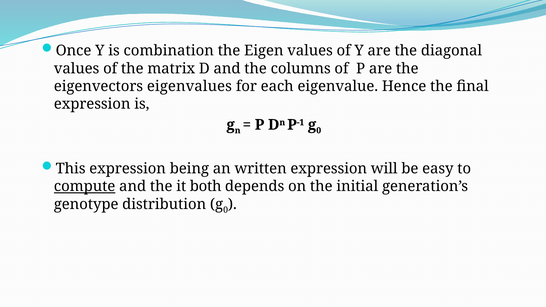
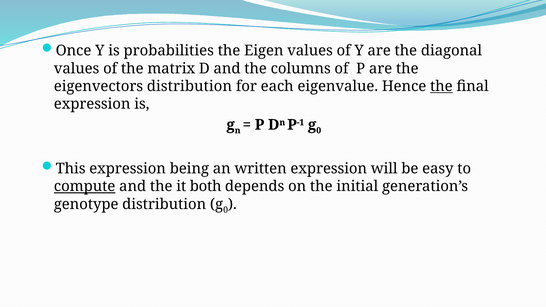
combination: combination -> probabilities (169, 51)
eigenvectors eigenvalues: eigenvalues -> distribution (189, 86)
the underline: none -> present (441, 86)
